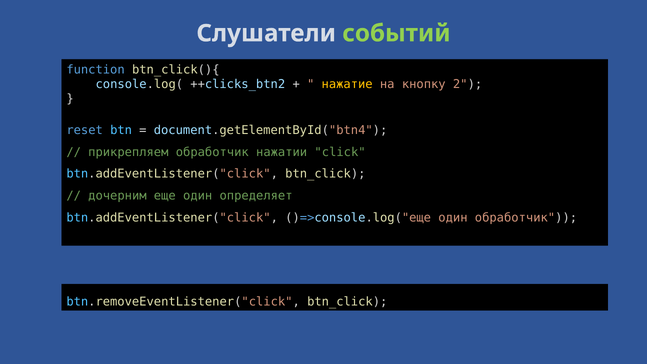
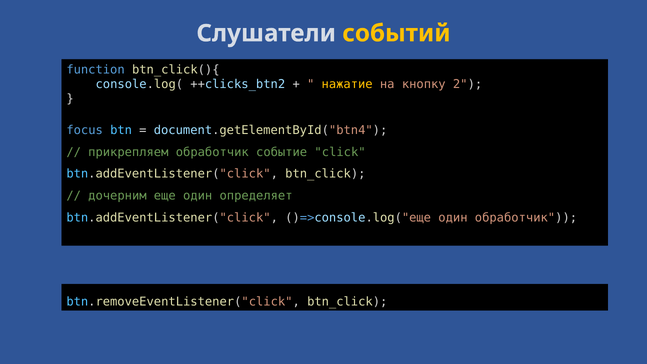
событий colour: light green -> yellow (396, 33)
reset: reset -> focus (85, 130)
нажатии: нажатии -> событие (282, 152)
